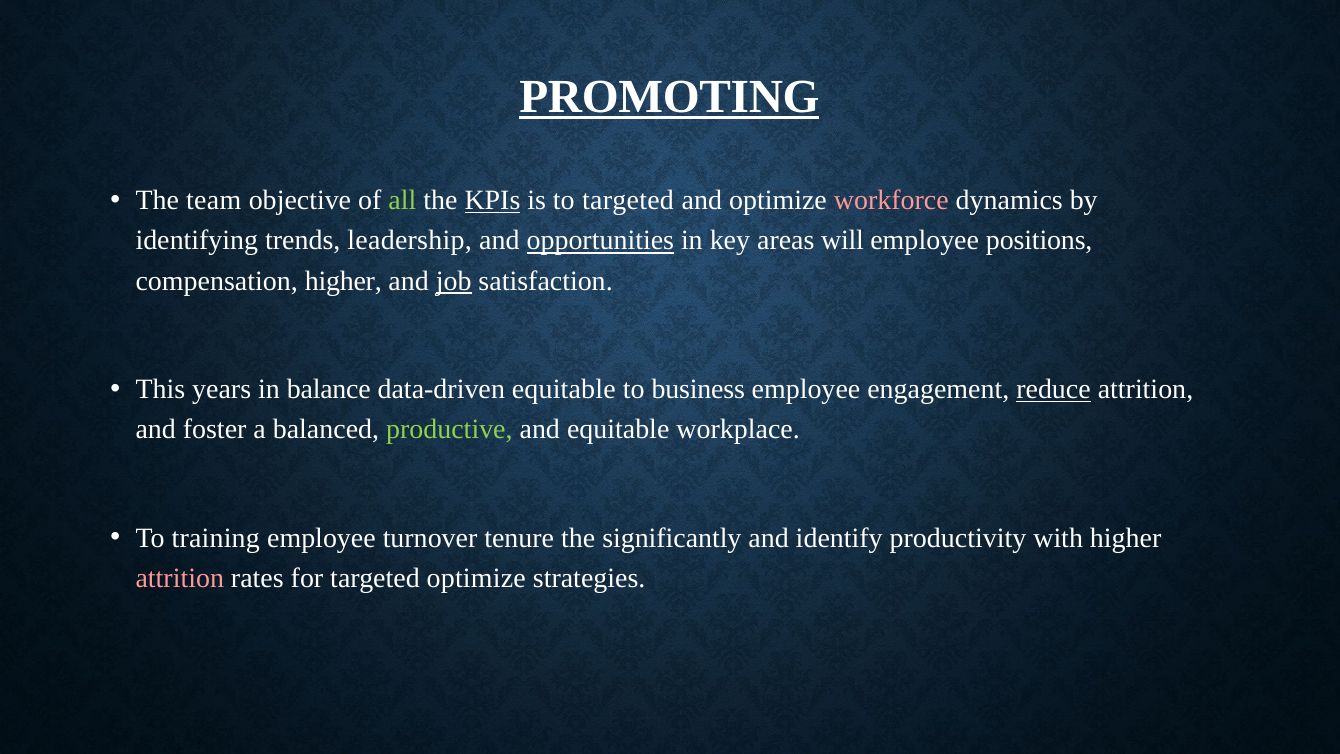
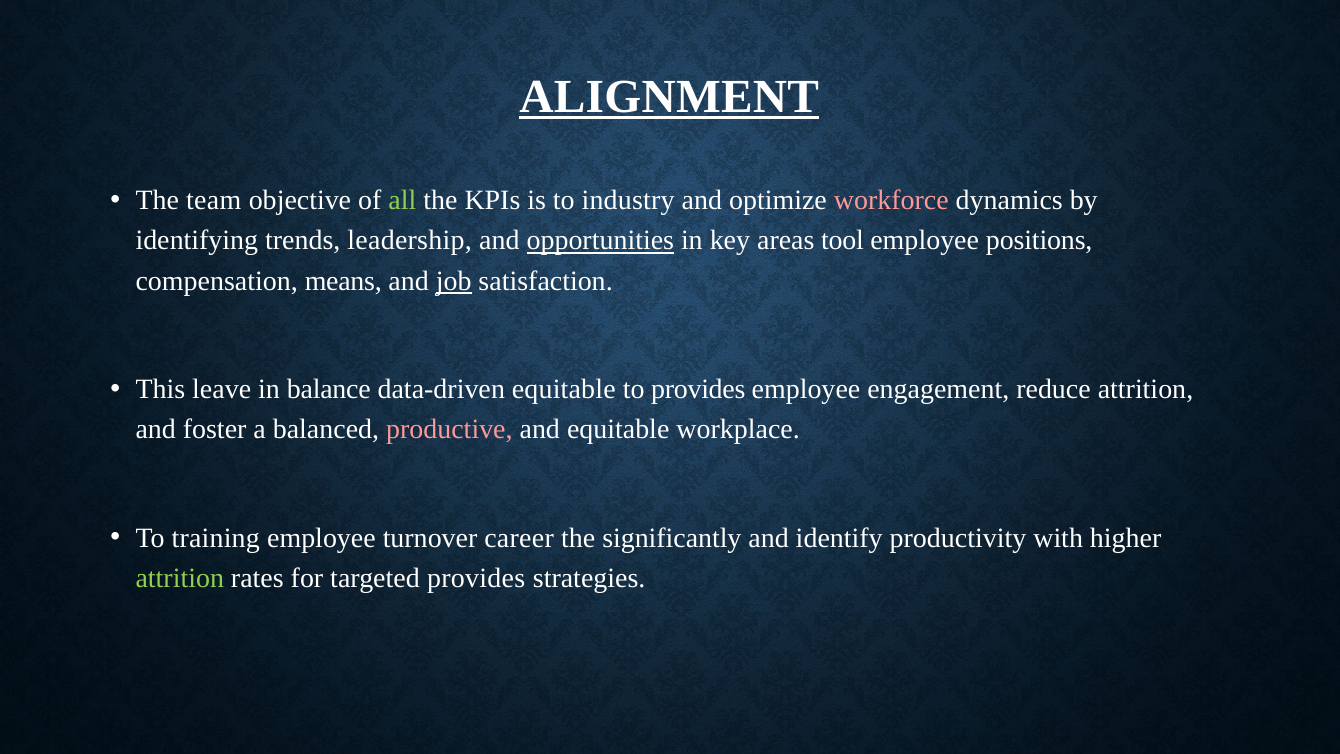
PROMOTING: PROMOTING -> ALIGNMENT (669, 97)
KPIs underline: present -> none (492, 200)
to targeted: targeted -> industry (628, 200)
will: will -> tool (842, 241)
compensation higher: higher -> means (343, 281)
years: years -> leave (222, 389)
to business: business -> provides (698, 389)
reduce underline: present -> none (1054, 389)
productive colour: light green -> pink (449, 429)
tenure: tenure -> career (519, 538)
attrition colour: pink -> light green (180, 578)
targeted optimize: optimize -> provides (476, 578)
